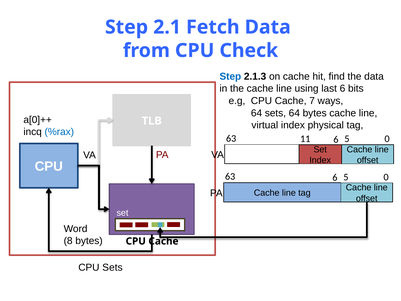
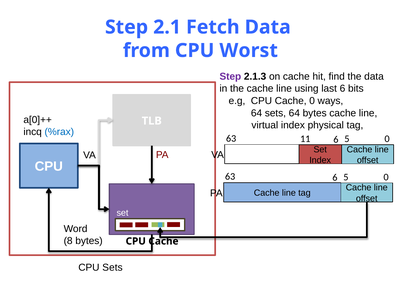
Check: Check -> Worst (249, 50)
Step colour: blue -> purple (230, 77)
Cache 7: 7 -> 0 (312, 101)
